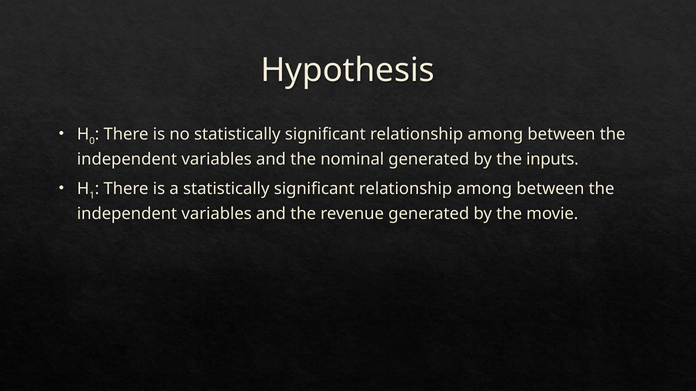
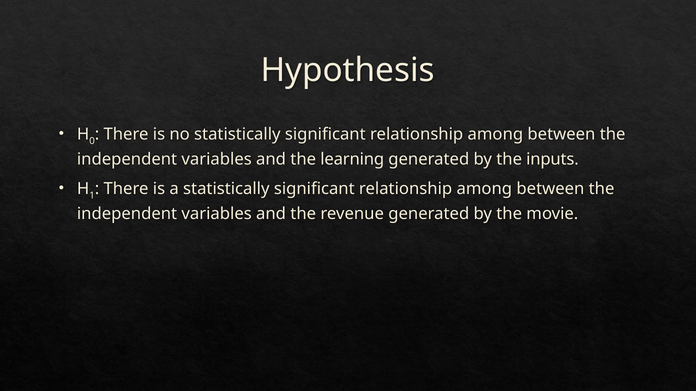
nominal: nominal -> learning (352, 159)
